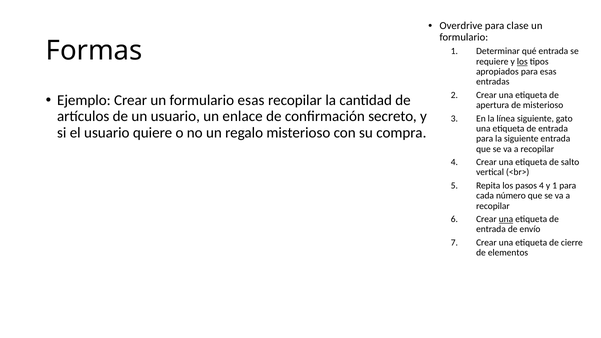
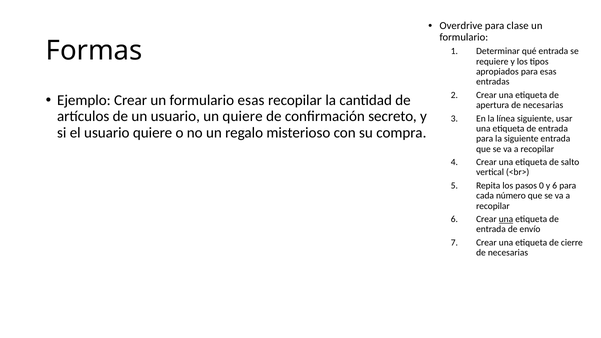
los underline: present -> none (522, 62)
apertura de misterioso: misterioso -> necesarias (543, 105)
un enlace: enlace -> quiere (243, 116)
gato: gato -> usar (564, 119)
pasos 4: 4 -> 0 (541, 186)
y 1: 1 -> 6 (555, 186)
elementos: elementos -> necesarias (508, 253)
